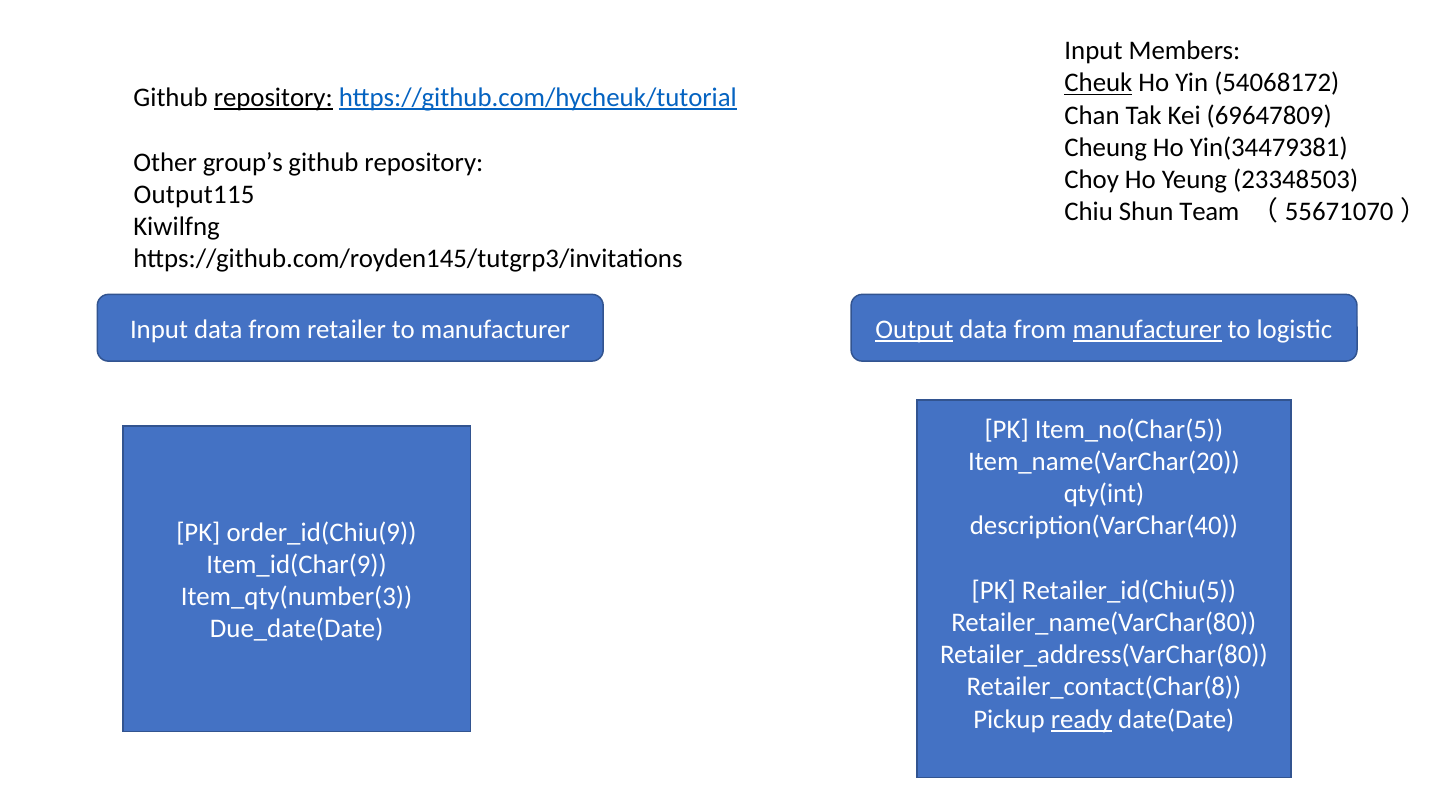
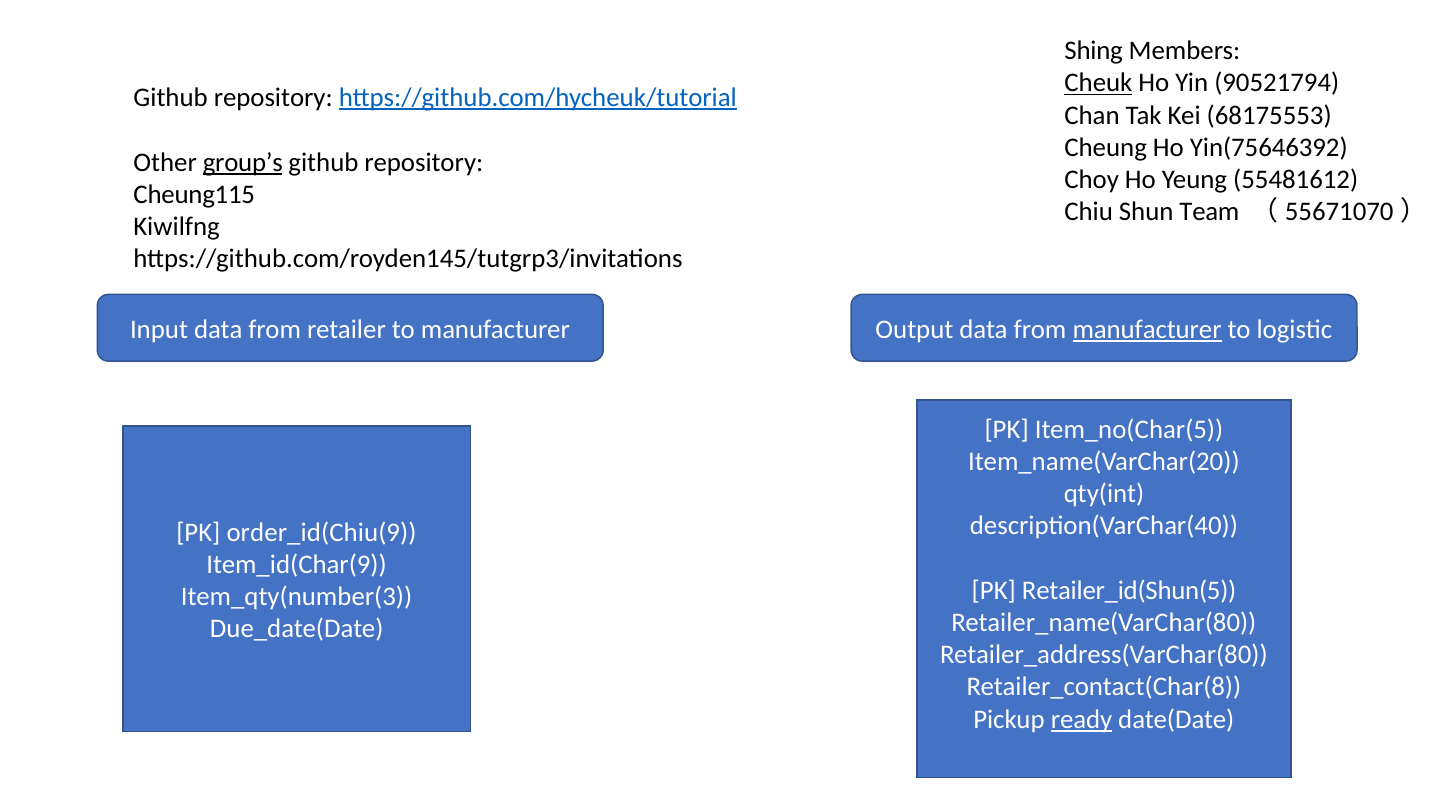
Input: Input -> Shing (1094, 51)
54068172: 54068172 -> 90521794 (1277, 83)
repository underline: present -> none (273, 97)
69647809: 69647809 -> 68175553 (1269, 115)
Yin(34479381: Yin(34479381 -> Yin(75646392 (1269, 148)
group’s underline: none -> present (243, 162)
23348503: 23348503 -> 55481612 (1296, 180)
Output115: Output115 -> Cheung115 (194, 195)
Output underline: present -> none (914, 330)
Retailer_id(Chiu(5: Retailer_id(Chiu(5 -> Retailer_id(Shun(5 (1129, 591)
